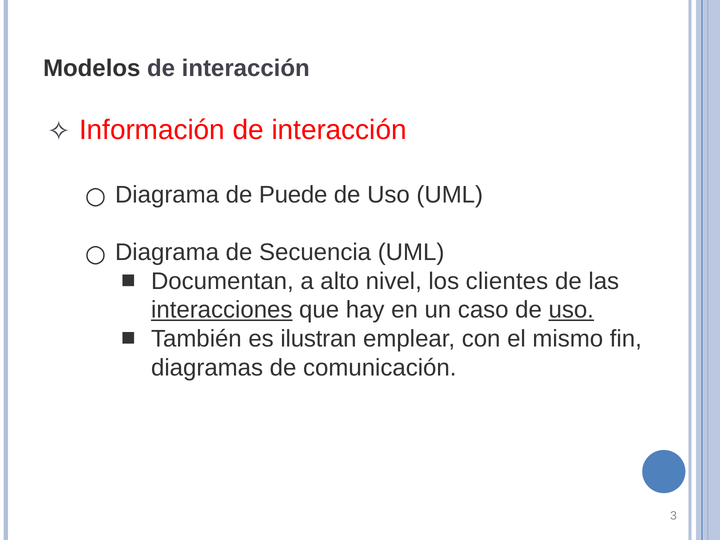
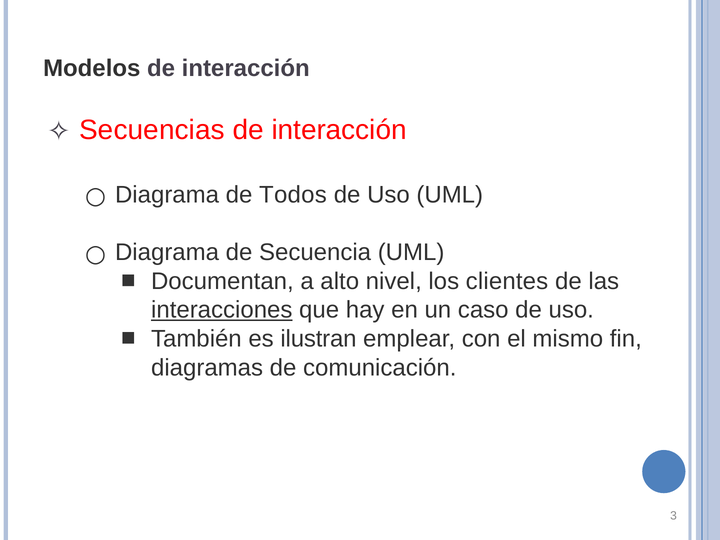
Información: Información -> Secuencias (152, 130)
Puede: Puede -> Todos (293, 195)
uso underline: present -> none (571, 310)
